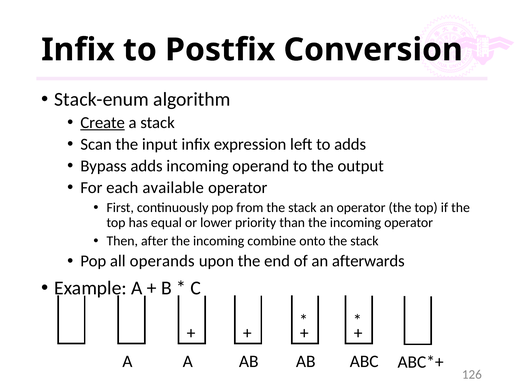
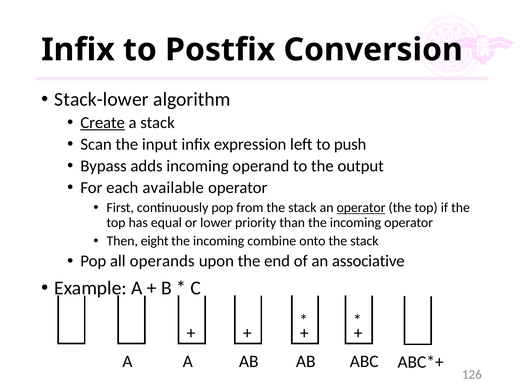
Stack-enum: Stack-enum -> Stack-lower (102, 99)
to adds: adds -> push (350, 144)
operator underline: none -> present (361, 208)
after: after -> eight (155, 241)
afterwards: afterwards -> associative (368, 261)
